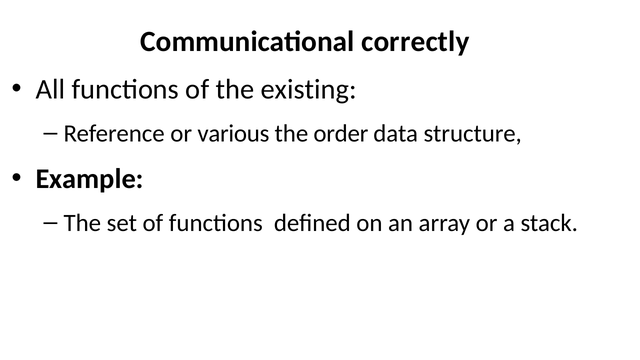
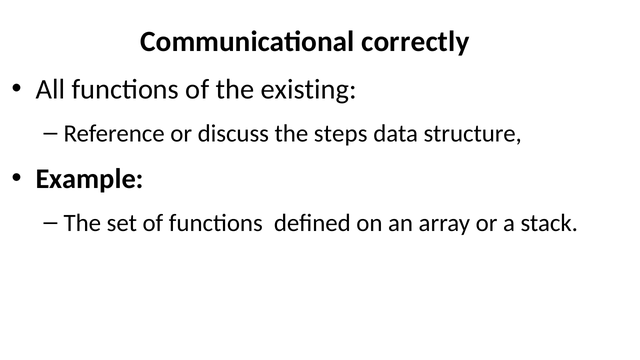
various: various -> discuss (233, 133)
order: order -> steps (341, 133)
